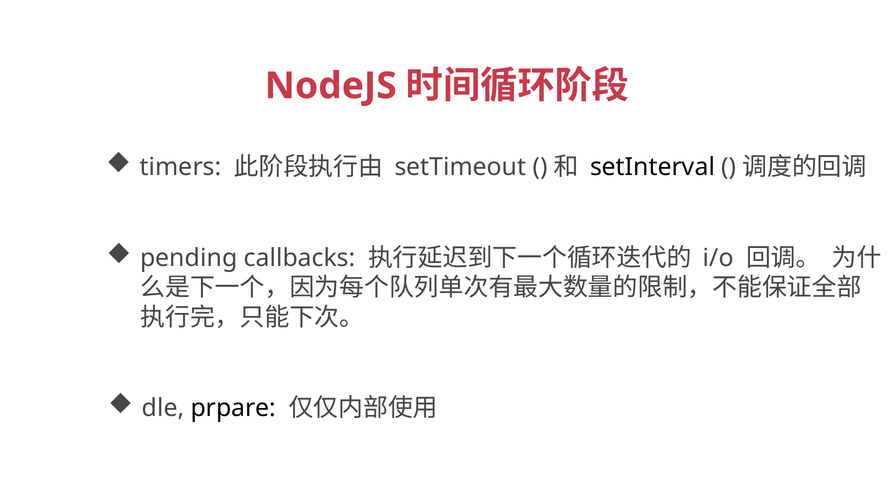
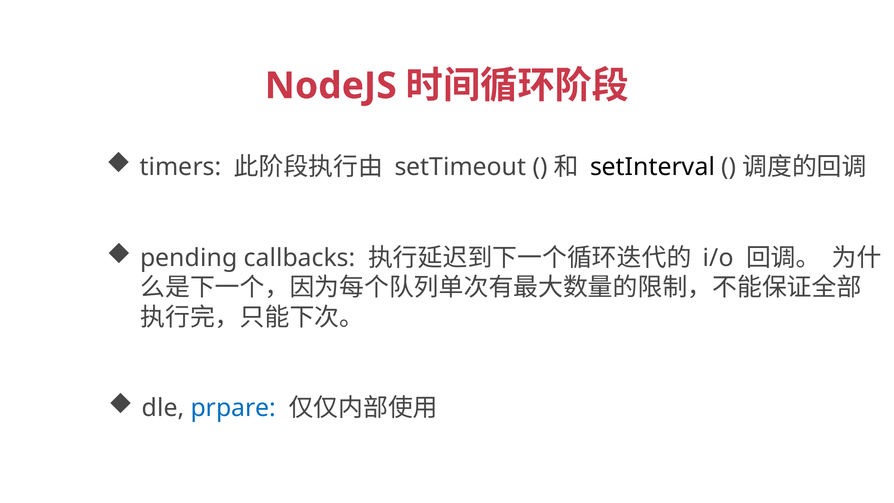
prpare colour: black -> blue (233, 408)
